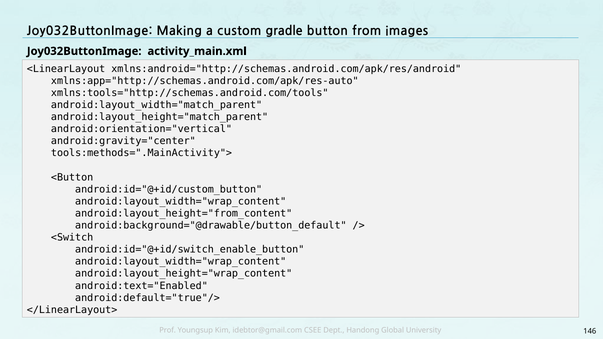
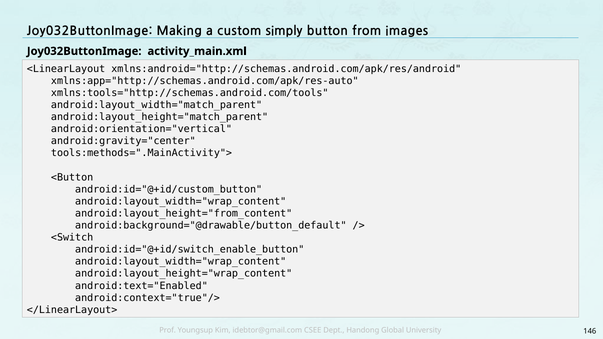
gradle: gradle -> simply (284, 31)
android:default="true"/>: android:default="true"/> -> android:context="true"/> (147, 298)
